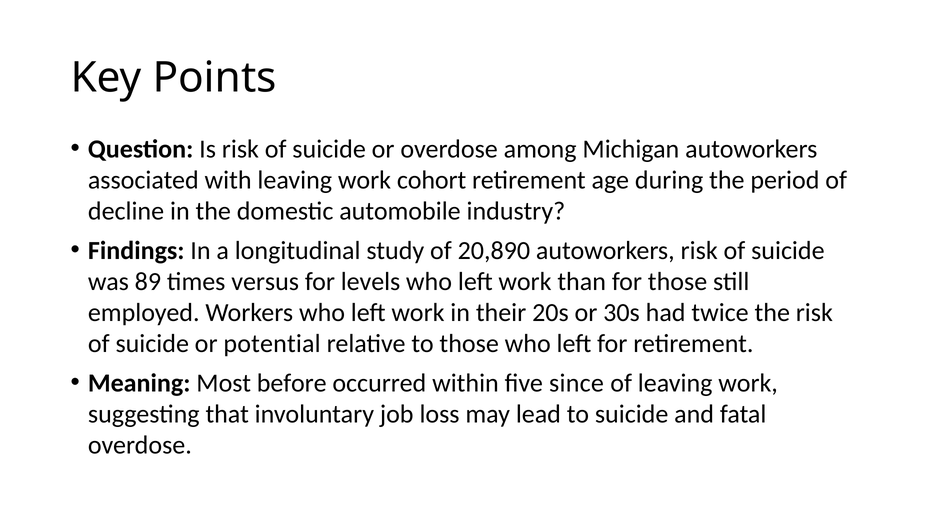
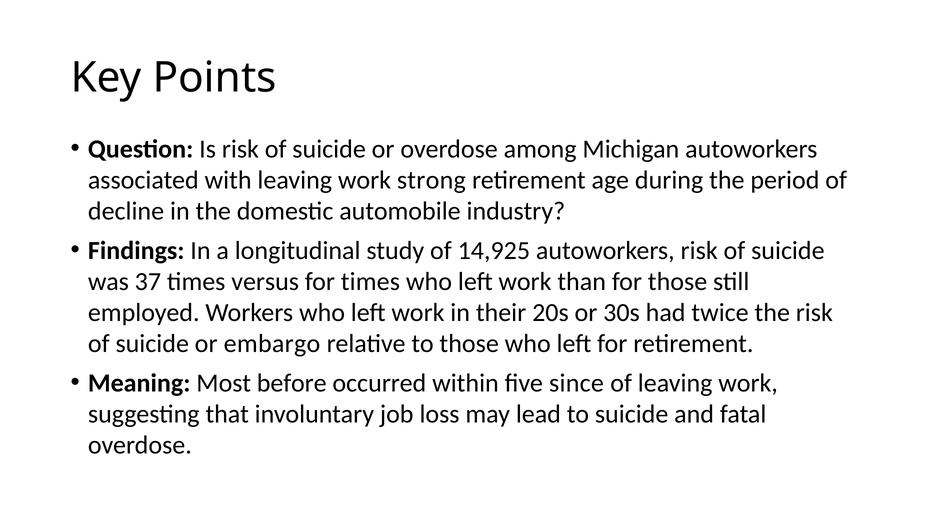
cohort: cohort -> strong (431, 180)
20,890: 20,890 -> 14,925 (494, 251)
89: 89 -> 37 (148, 281)
for levels: levels -> times (370, 281)
potential: potential -> embargo (272, 343)
